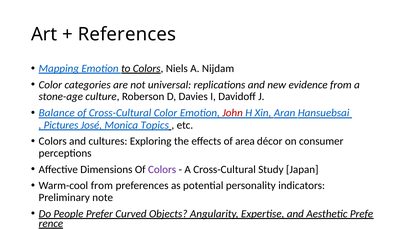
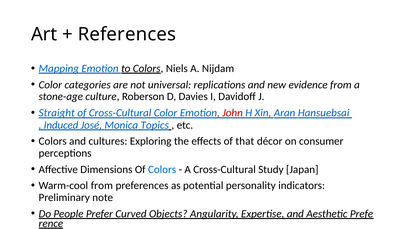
Balance: Balance -> Straight (57, 113)
Pictures: Pictures -> Induced (61, 125)
area: area -> that (245, 141)
Colors colour: purple -> blue (162, 169)
